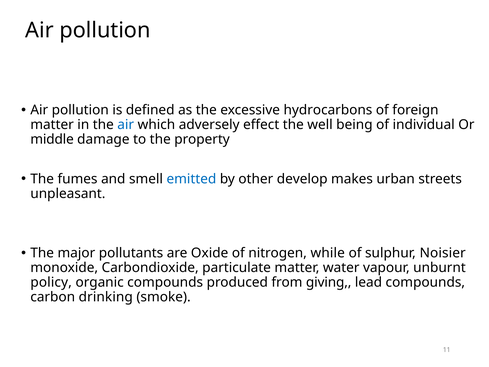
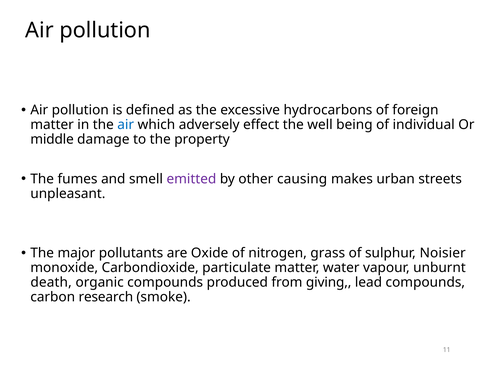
emitted colour: blue -> purple (191, 179)
develop: develop -> causing (302, 179)
while: while -> grass (328, 253)
policy: policy -> death (51, 282)
drinking: drinking -> research (106, 297)
